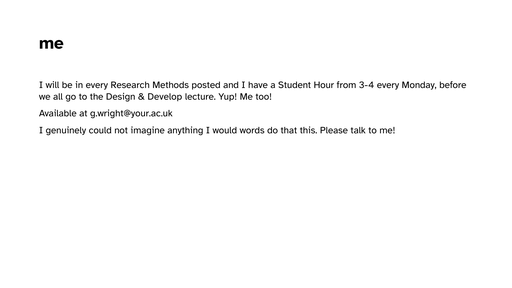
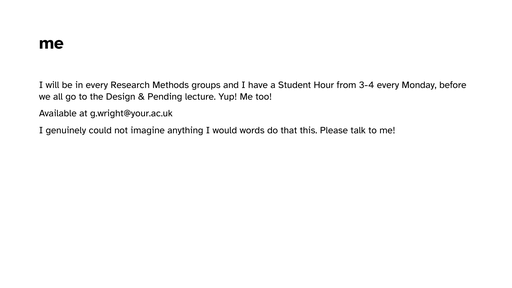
posted: posted -> groups (206, 85)
Develop: Develop -> Pending (165, 97)
